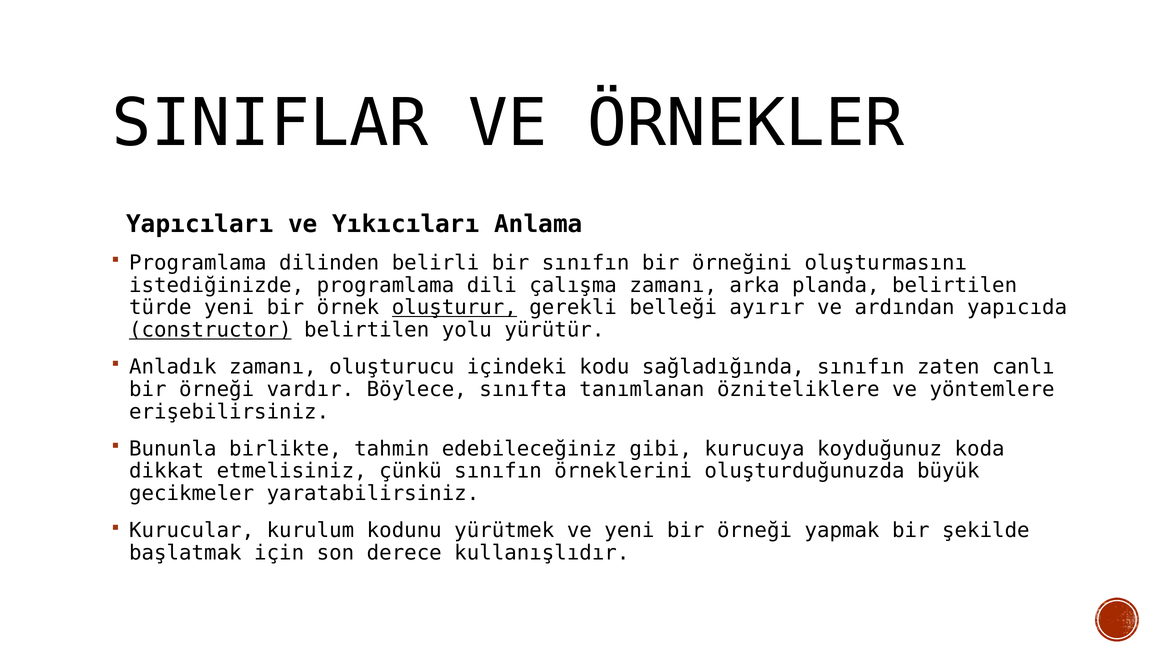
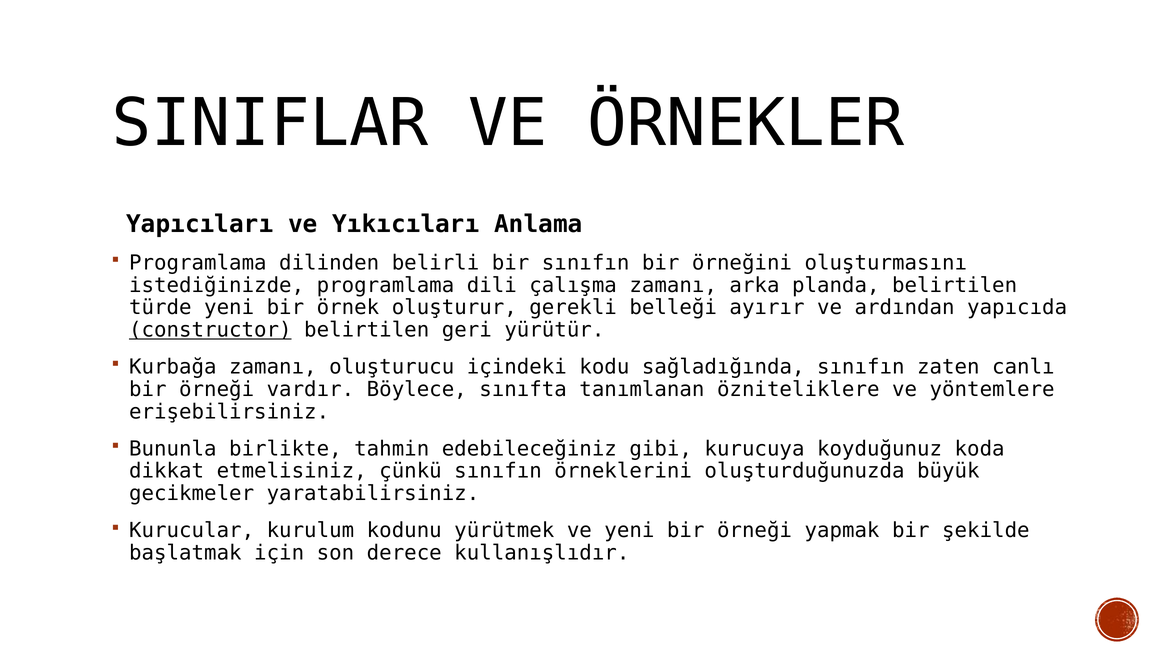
oluşturur underline: present -> none (454, 308)
yolu: yolu -> geri (467, 330)
Anladık: Anladık -> Kurbağa (173, 367)
